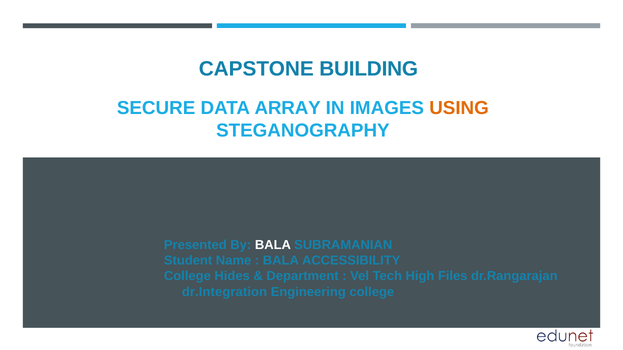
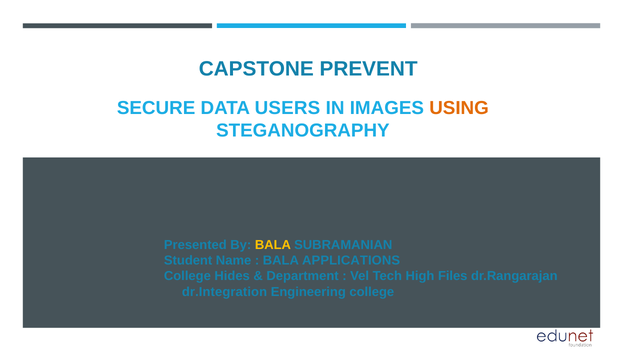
BUILDING: BUILDING -> PREVENT (369, 69)
ARRAY: ARRAY -> USERS (287, 108)
BALA colour: white -> yellow (273, 245)
ACCESSIBILITY: ACCESSIBILITY -> APPLICATIONS (351, 261)
